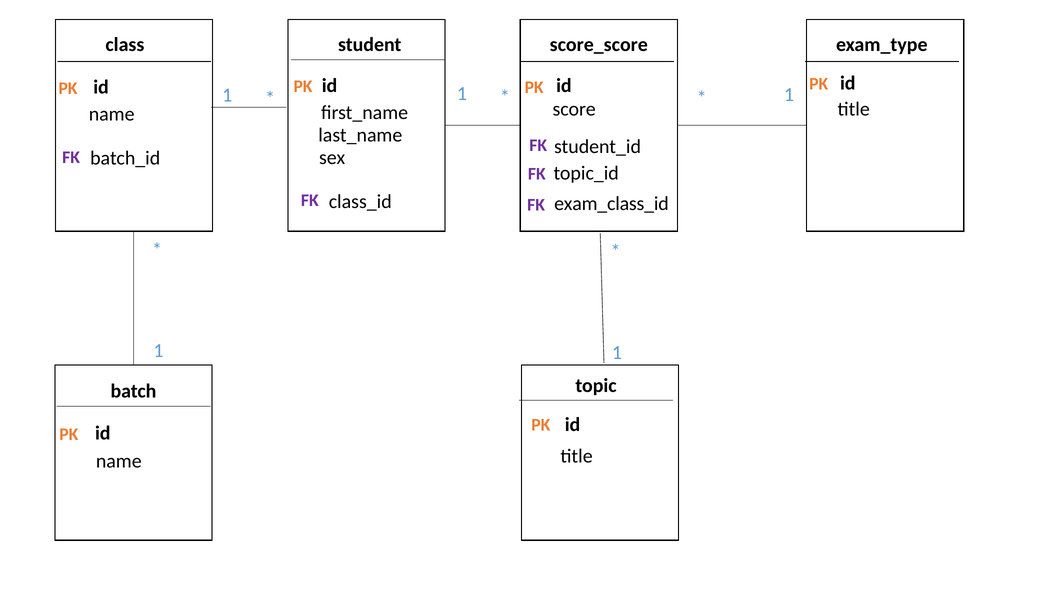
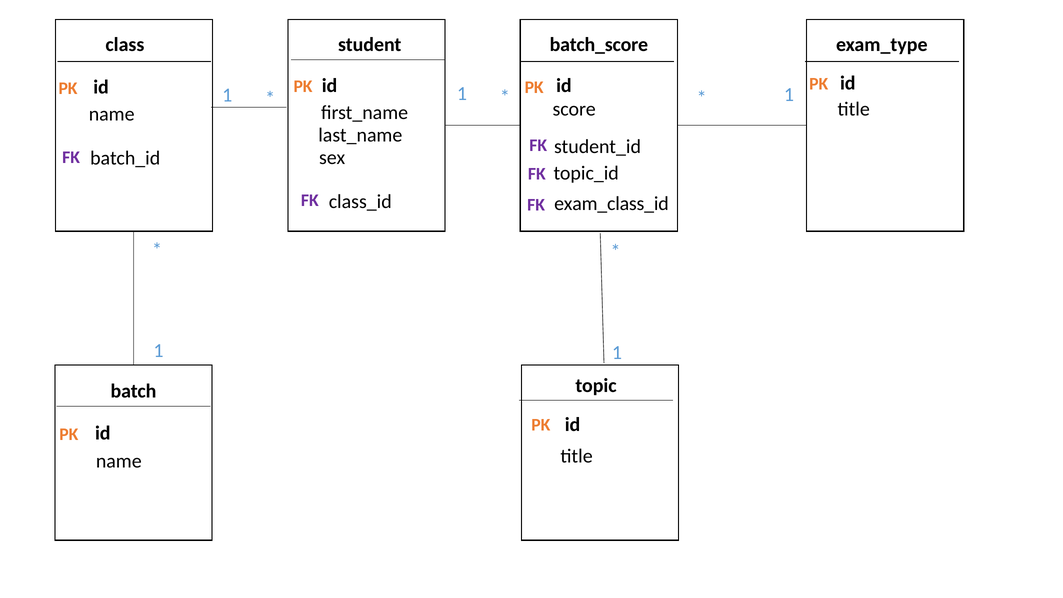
score_score: score_score -> batch_score (599, 45)
